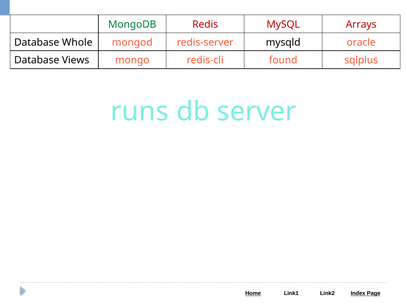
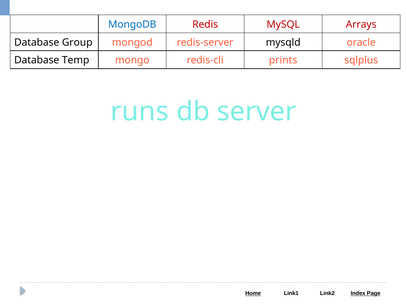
MongoDB colour: green -> blue (132, 24)
Whole: Whole -> Group (77, 42)
Views: Views -> Temp (76, 60)
found: found -> prints (283, 60)
